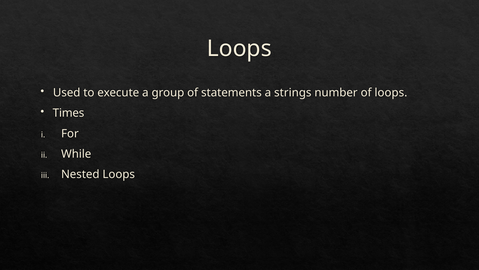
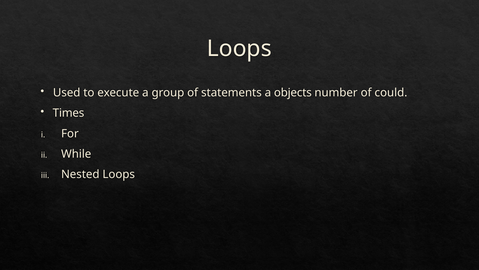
strings: strings -> objects (293, 92)
of loops: loops -> could (391, 92)
